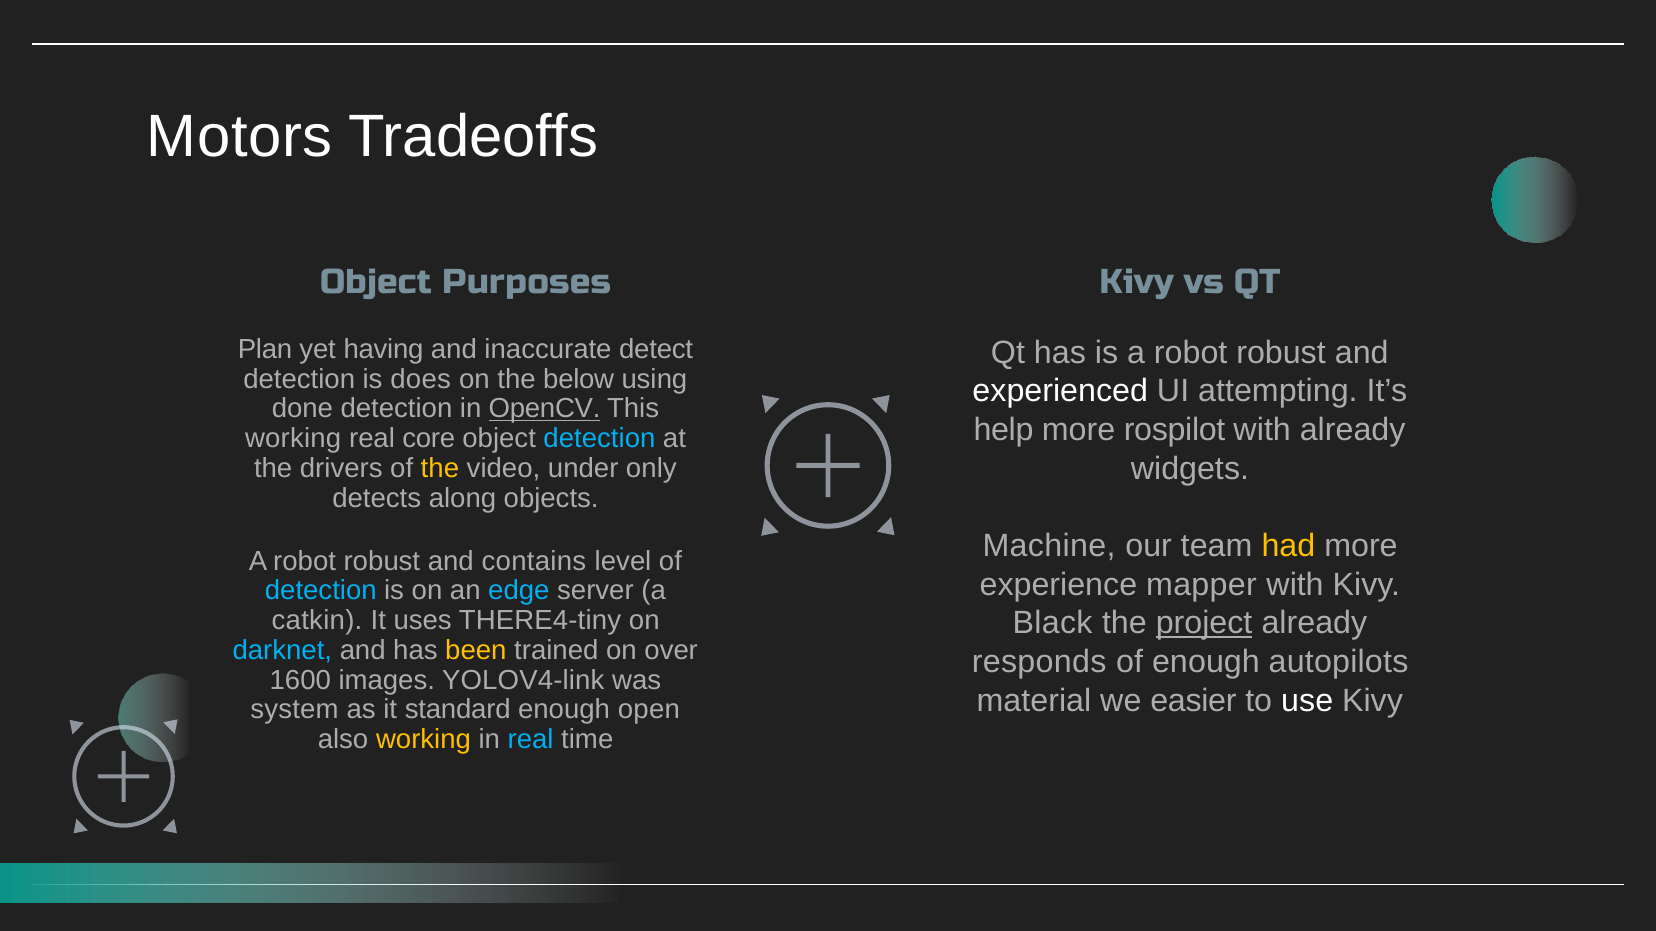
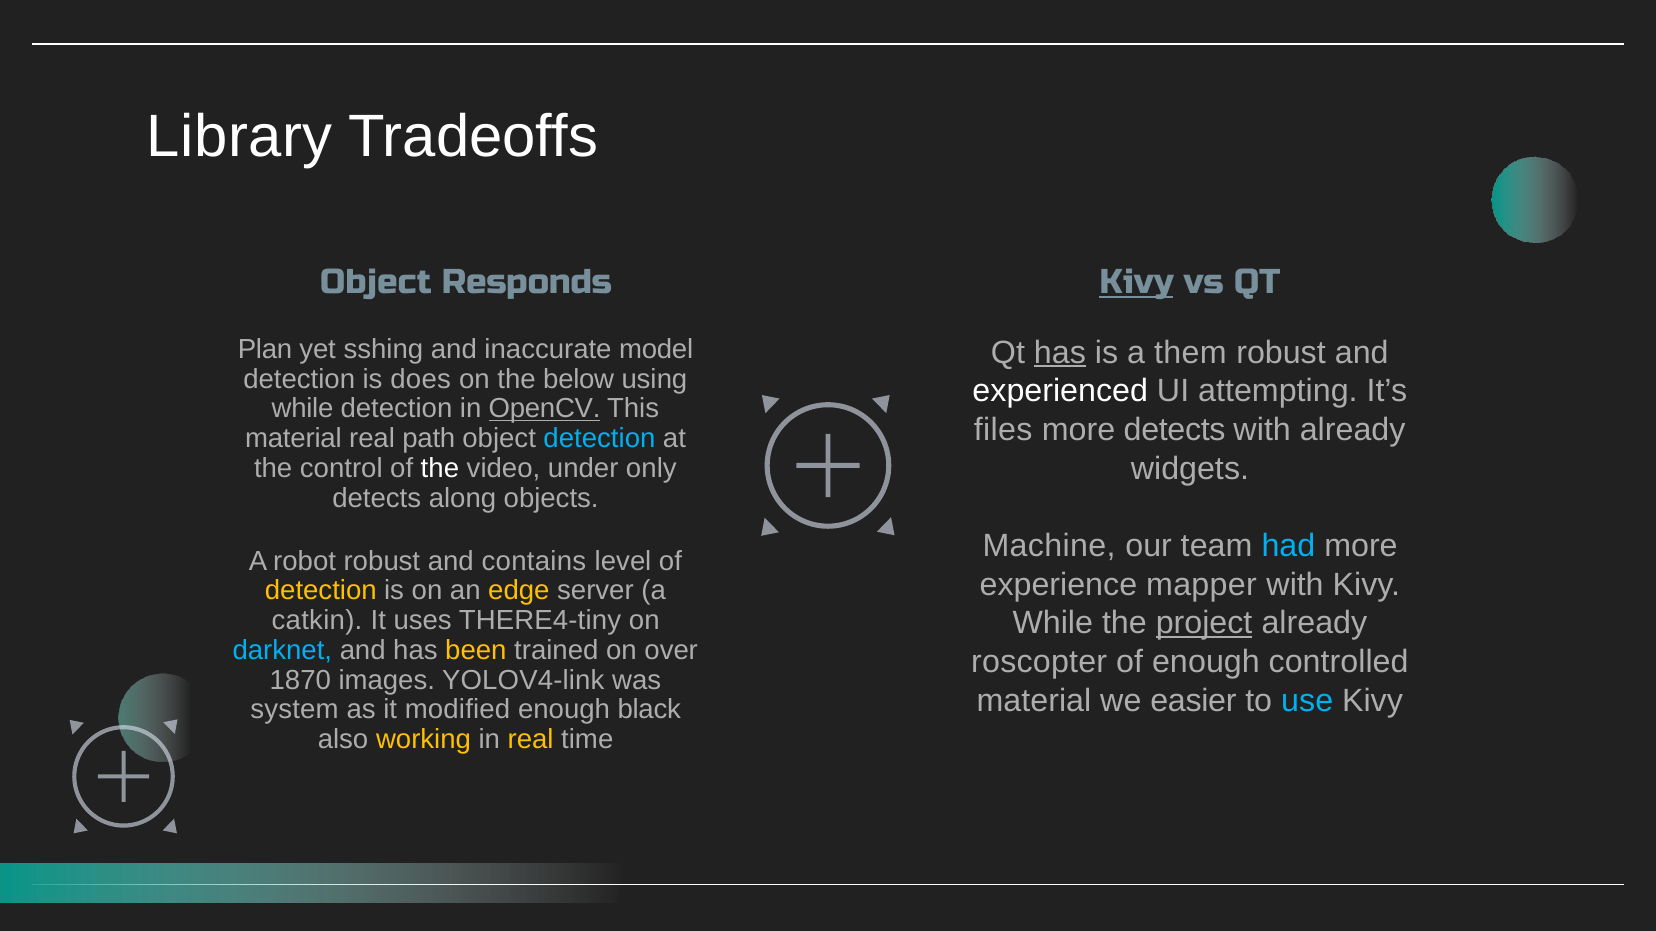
Motors: Motors -> Library (240, 137)
Purposes: Purposes -> Responds (527, 283)
Kivy underline: none -> present (1136, 283)
having: having -> sshing (383, 349)
detect: detect -> model (656, 349)
has underline: none -> present (1060, 353)
is a robot: robot -> them (1190, 353)
done: done -> while (302, 409)
help: help -> files (1003, 430)
more rospilot: rospilot -> detects (1175, 430)
working: working -> material (293, 439)
core: core -> path (429, 439)
drivers: drivers -> control (341, 469)
the colour: yellow -> white (440, 469)
had colour: yellow -> light blue (1288, 546)
detection colour: light blue -> yellow (321, 591)
edge colour: light blue -> yellow (519, 591)
Black: Black -> While (1053, 624)
responds: responds -> roscopter (1039, 662)
autopilots: autopilots -> controlled (1339, 662)
1600: 1600 -> 1870 (300, 680)
use colour: white -> light blue (1307, 701)
standard: standard -> modified (458, 710)
open: open -> black (649, 710)
real colour: light blue -> yellow (531, 740)
